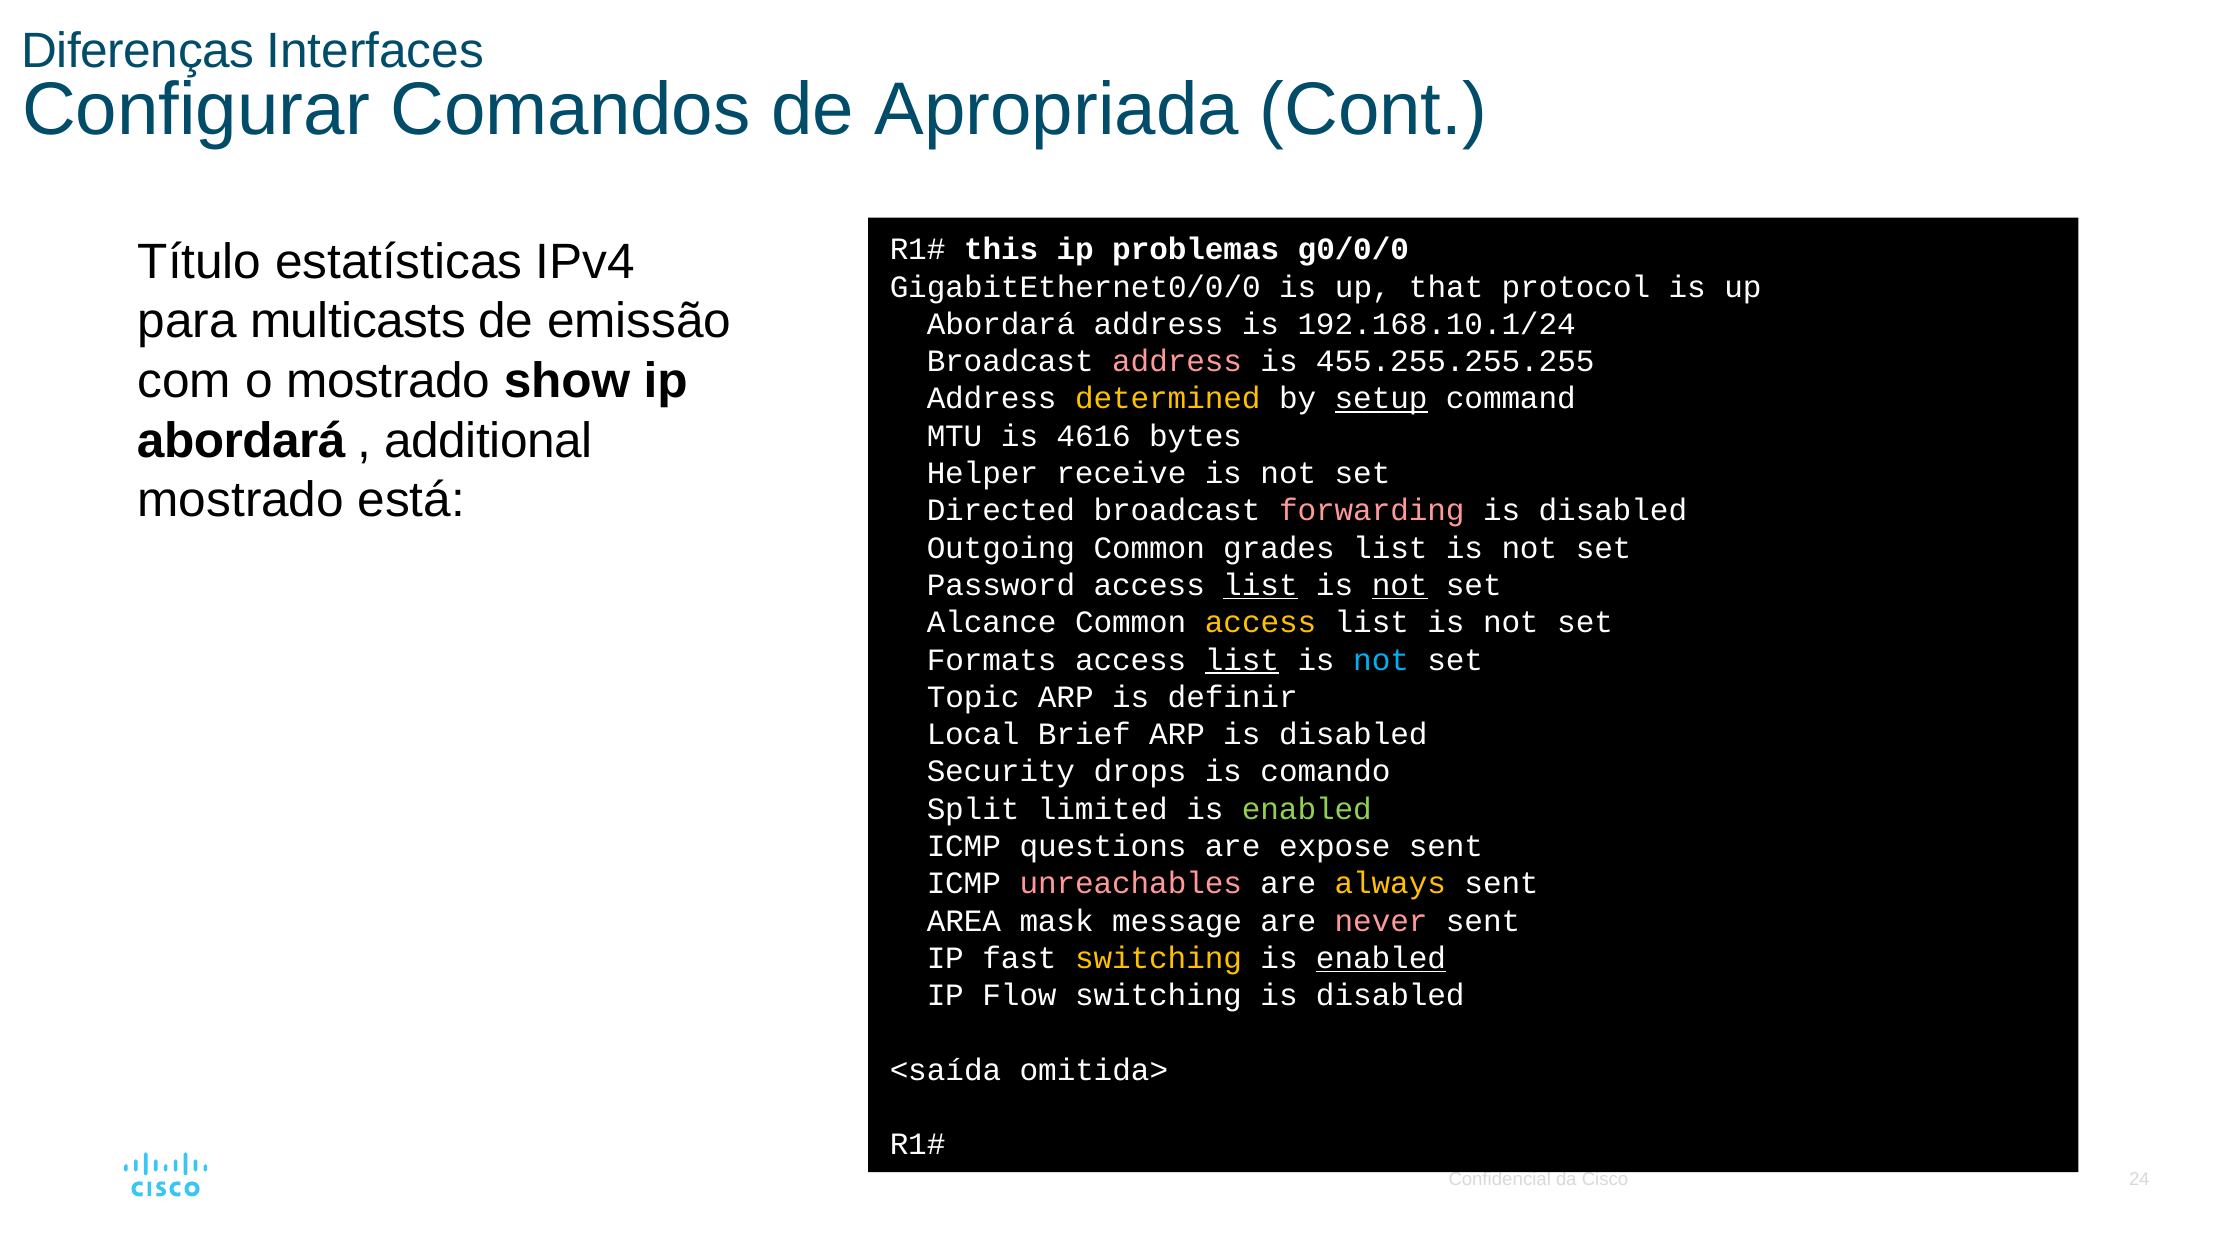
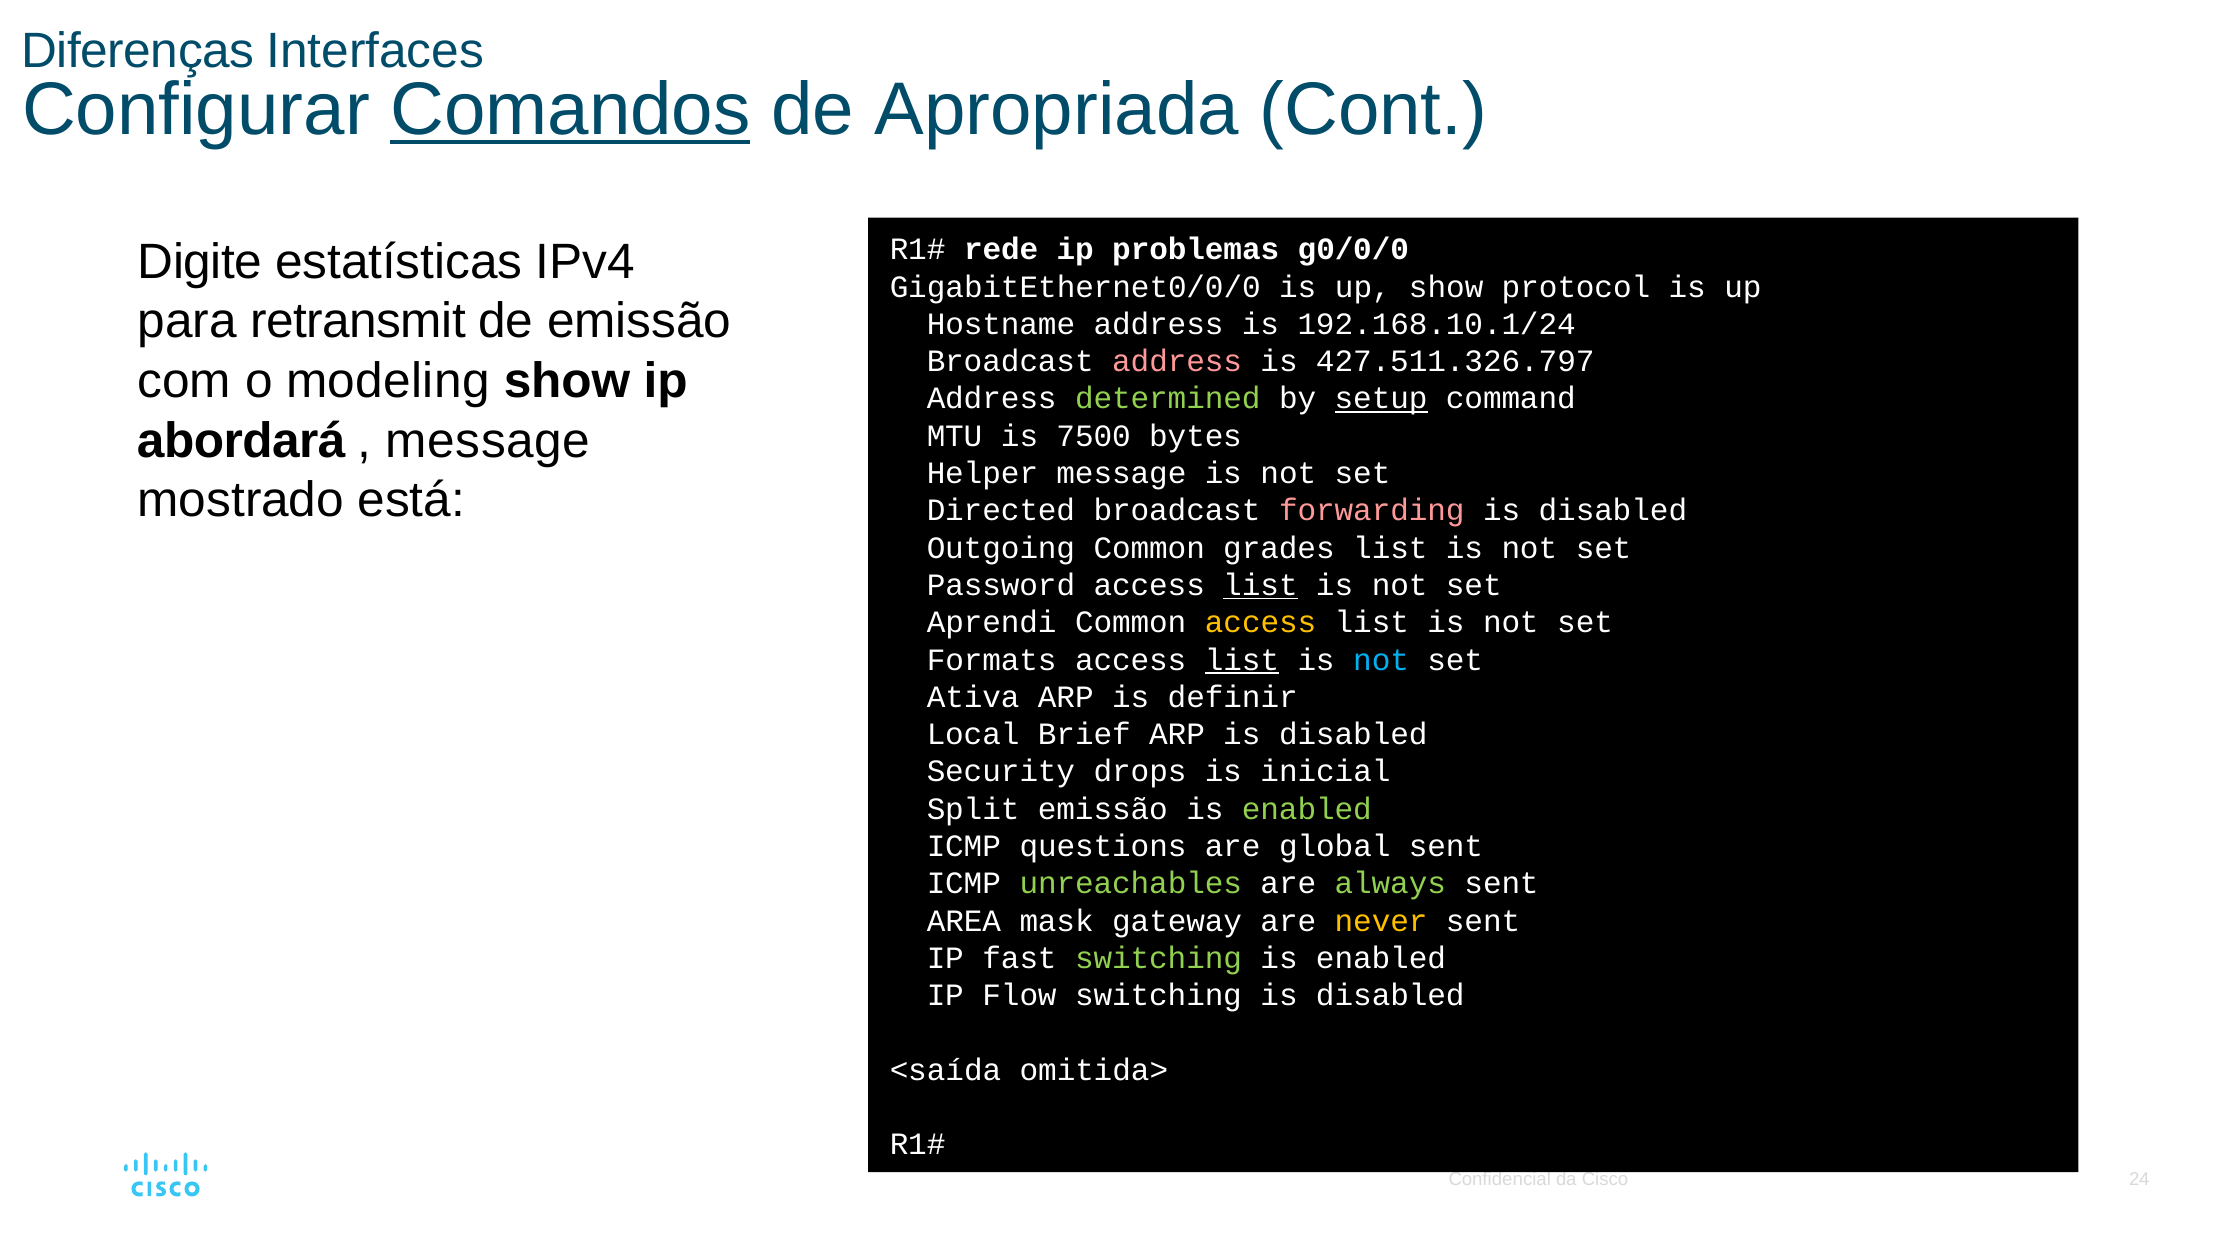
Comandos underline: none -> present (570, 110)
this: this -> rede (1001, 249)
Título: Título -> Digite (200, 262)
up that: that -> show (1446, 287)
multicasts: multicasts -> retransmit (358, 321)
Abordará: Abordará -> Hostname (1001, 324)
455.255.255.255: 455.255.255.255 -> 427.511.326.797 (1455, 361)
o mostrado: mostrado -> modeling (388, 381)
determined colour: yellow -> light green (1168, 399)
additional: additional -> message (488, 441)
4616: 4616 -> 7500 (1094, 436)
Helper receive: receive -> message (1121, 473)
not underline: present -> none (1400, 585)
Alcance: Alcance -> Aprendi (992, 622)
Topic: Topic -> Ativa (973, 697)
comando: comando -> inicial (1325, 771)
Split limited: limited -> emissão (1103, 809)
expose: expose -> global (1335, 846)
unreachables colour: pink -> light green (1131, 883)
always colour: yellow -> light green (1390, 883)
message: message -> gateway (1177, 921)
never colour: pink -> yellow (1381, 921)
switching colour: yellow -> light green (1158, 958)
enabled underline: present -> none (1381, 958)
